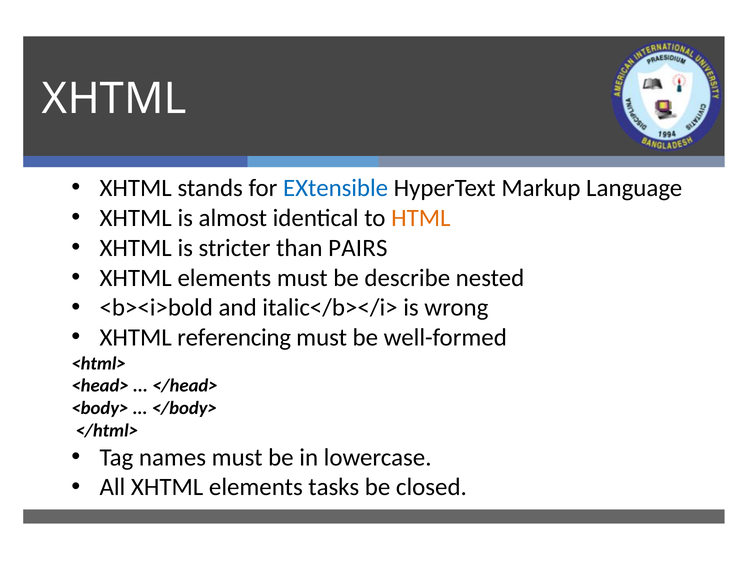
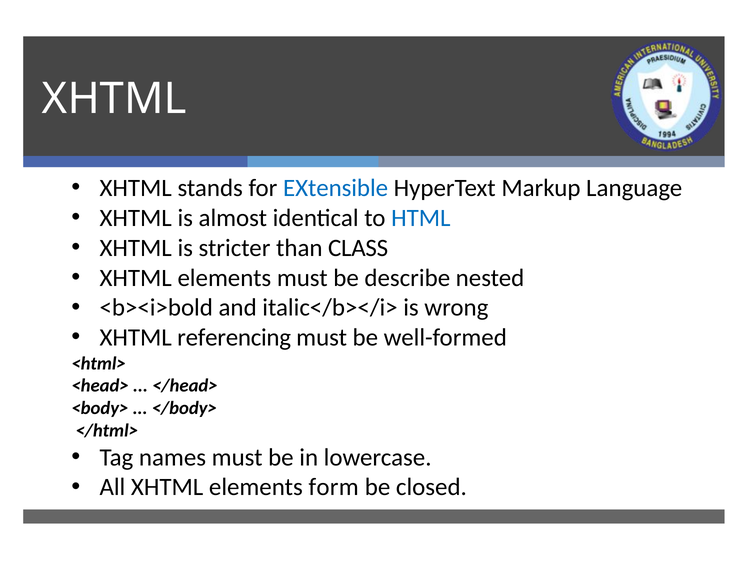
HTML colour: orange -> blue (421, 218)
PAIRS: PAIRS -> CLASS (358, 248)
tasks: tasks -> form (334, 487)
